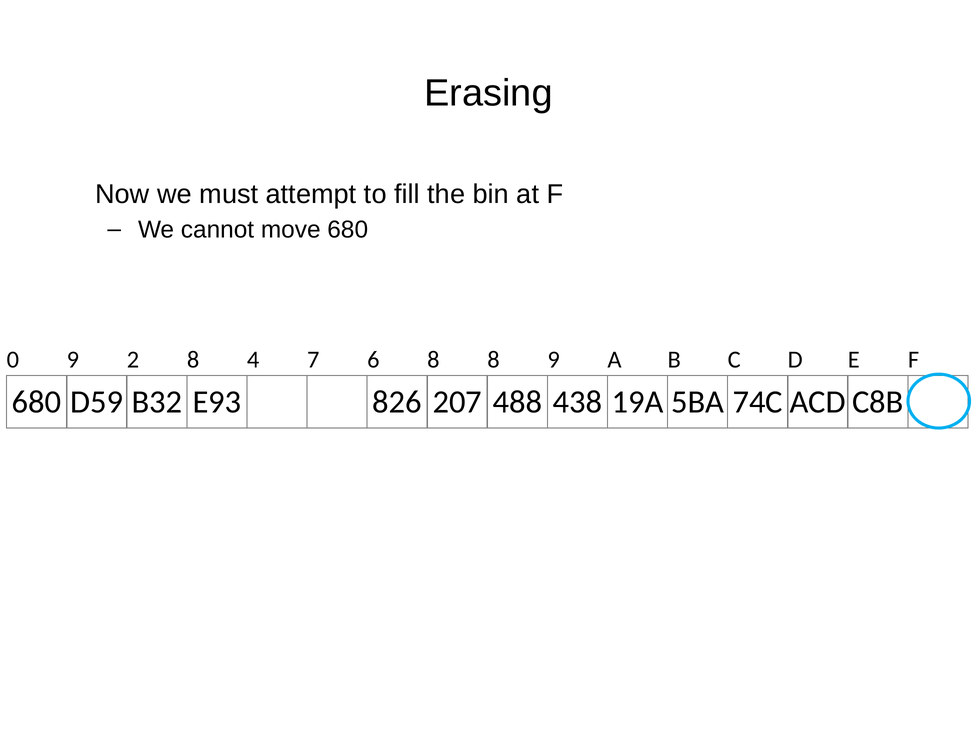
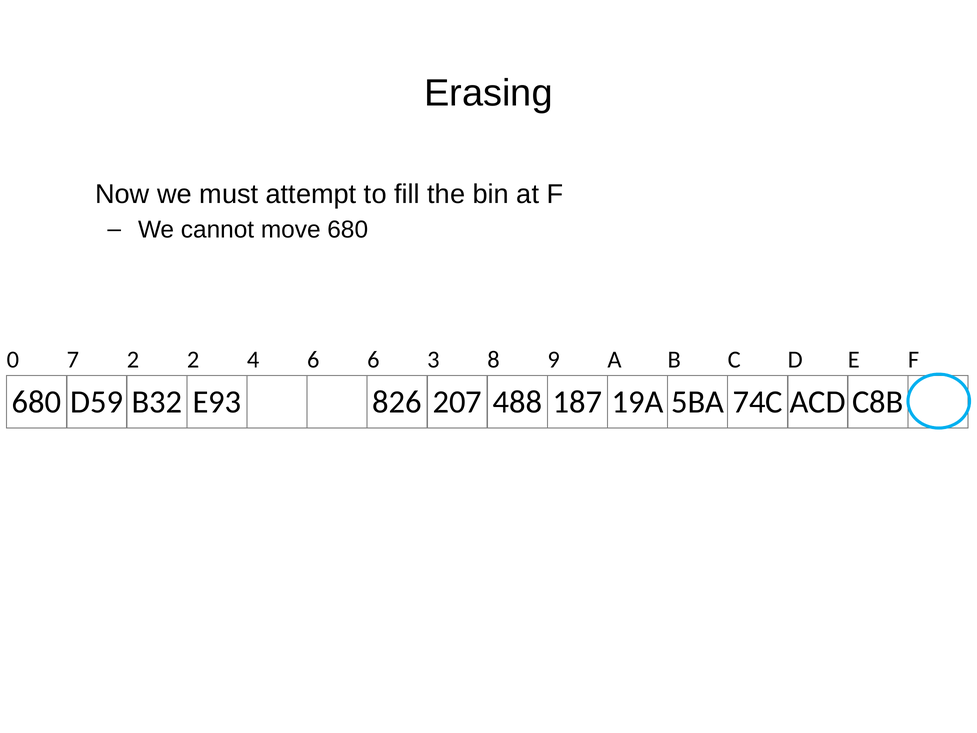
0 9: 9 -> 7 (73, 360)
2 8: 8 -> 2 (193, 360)
4 7: 7 -> 6 (313, 360)
6 8: 8 -> 3 (433, 360)
438: 438 -> 187 (577, 402)
